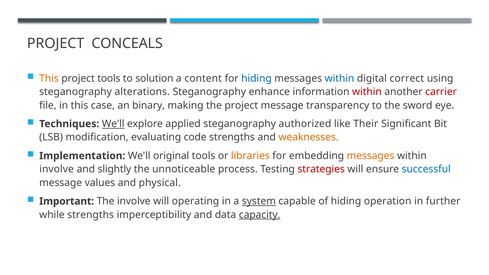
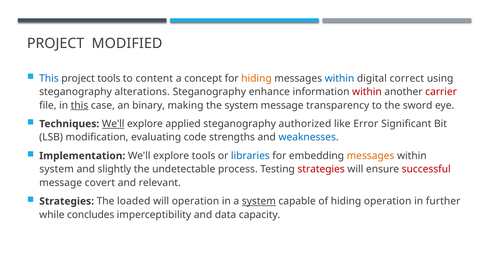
CONCEALS: CONCEALS -> MODIFIED (127, 44)
This colour: orange -> blue (49, 78)
solution: solution -> content (154, 78)
content: content -> concept (203, 78)
hiding colour: blue -> orange (256, 78)
this underline: none -> present (79, 105)
the project: project -> system (241, 105)
Their: Their -> Error (366, 124)
weaknesses colour: orange -> blue (309, 137)
Implementation We'll original: original -> explore (171, 156)
libraries colour: orange -> blue (250, 156)
involve: involve -> system (57, 169)
unnoticeable: unnoticeable -> undetectable (184, 169)
successful colour: blue -> red (426, 169)
values: values -> covert (100, 183)
physical: physical -> relevant (160, 183)
Important: Important -> Strategies (67, 201)
The involve: involve -> loaded (134, 201)
will operating: operating -> operation (195, 201)
while strengths: strengths -> concludes (91, 215)
capacity underline: present -> none (260, 215)
